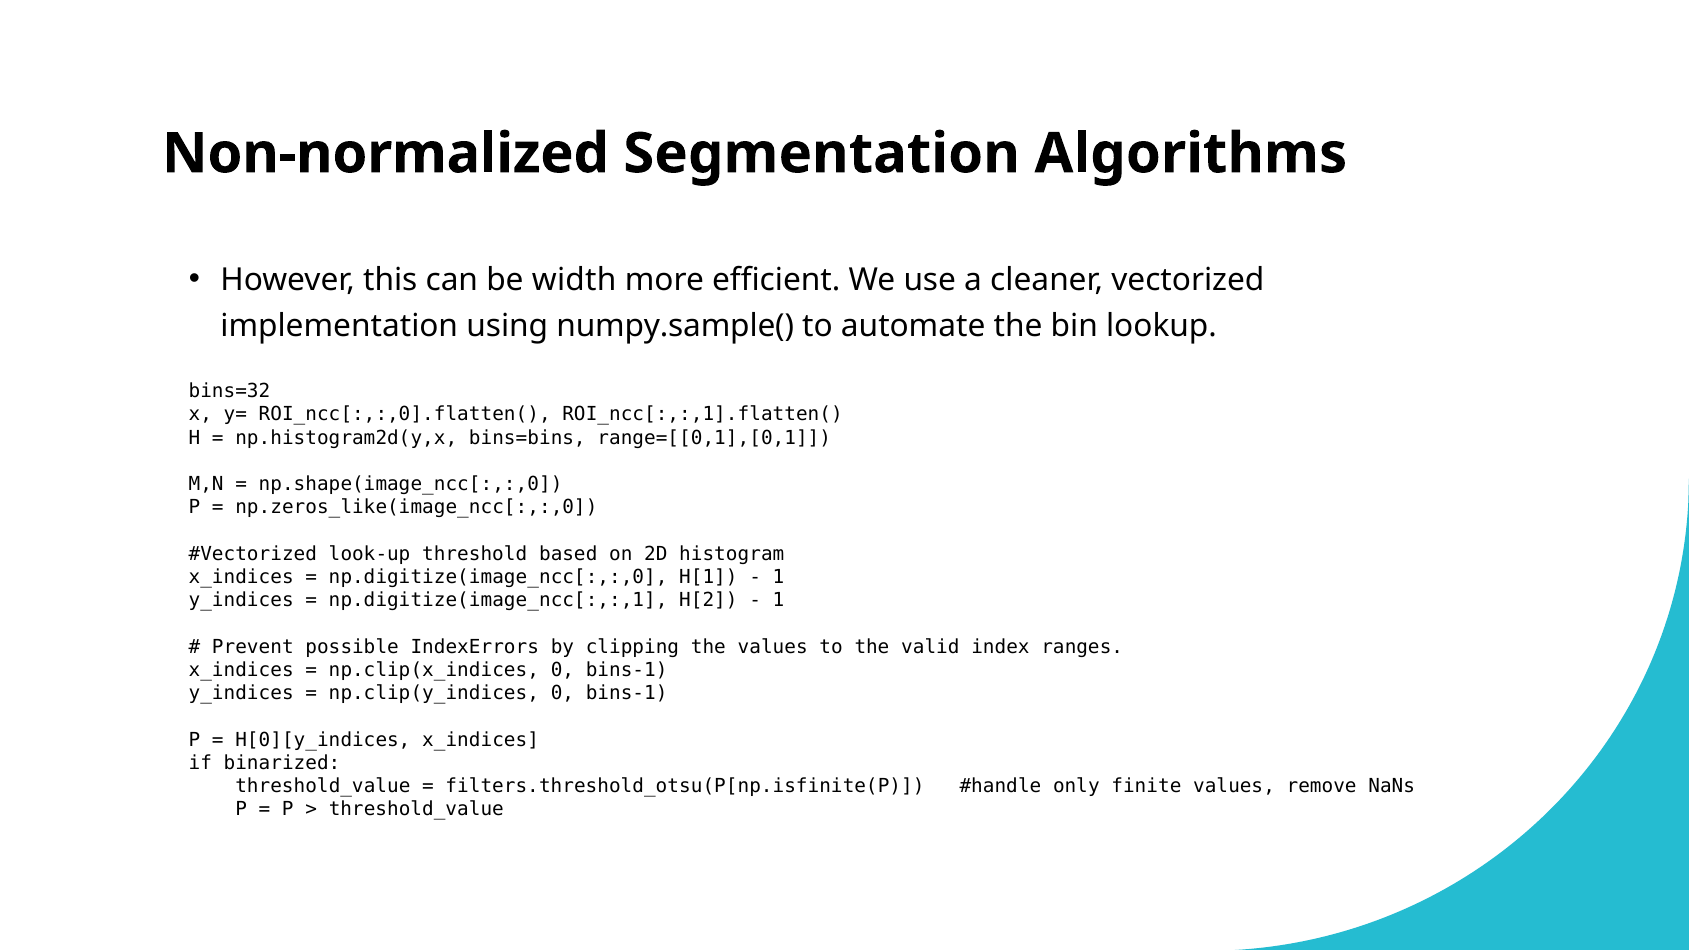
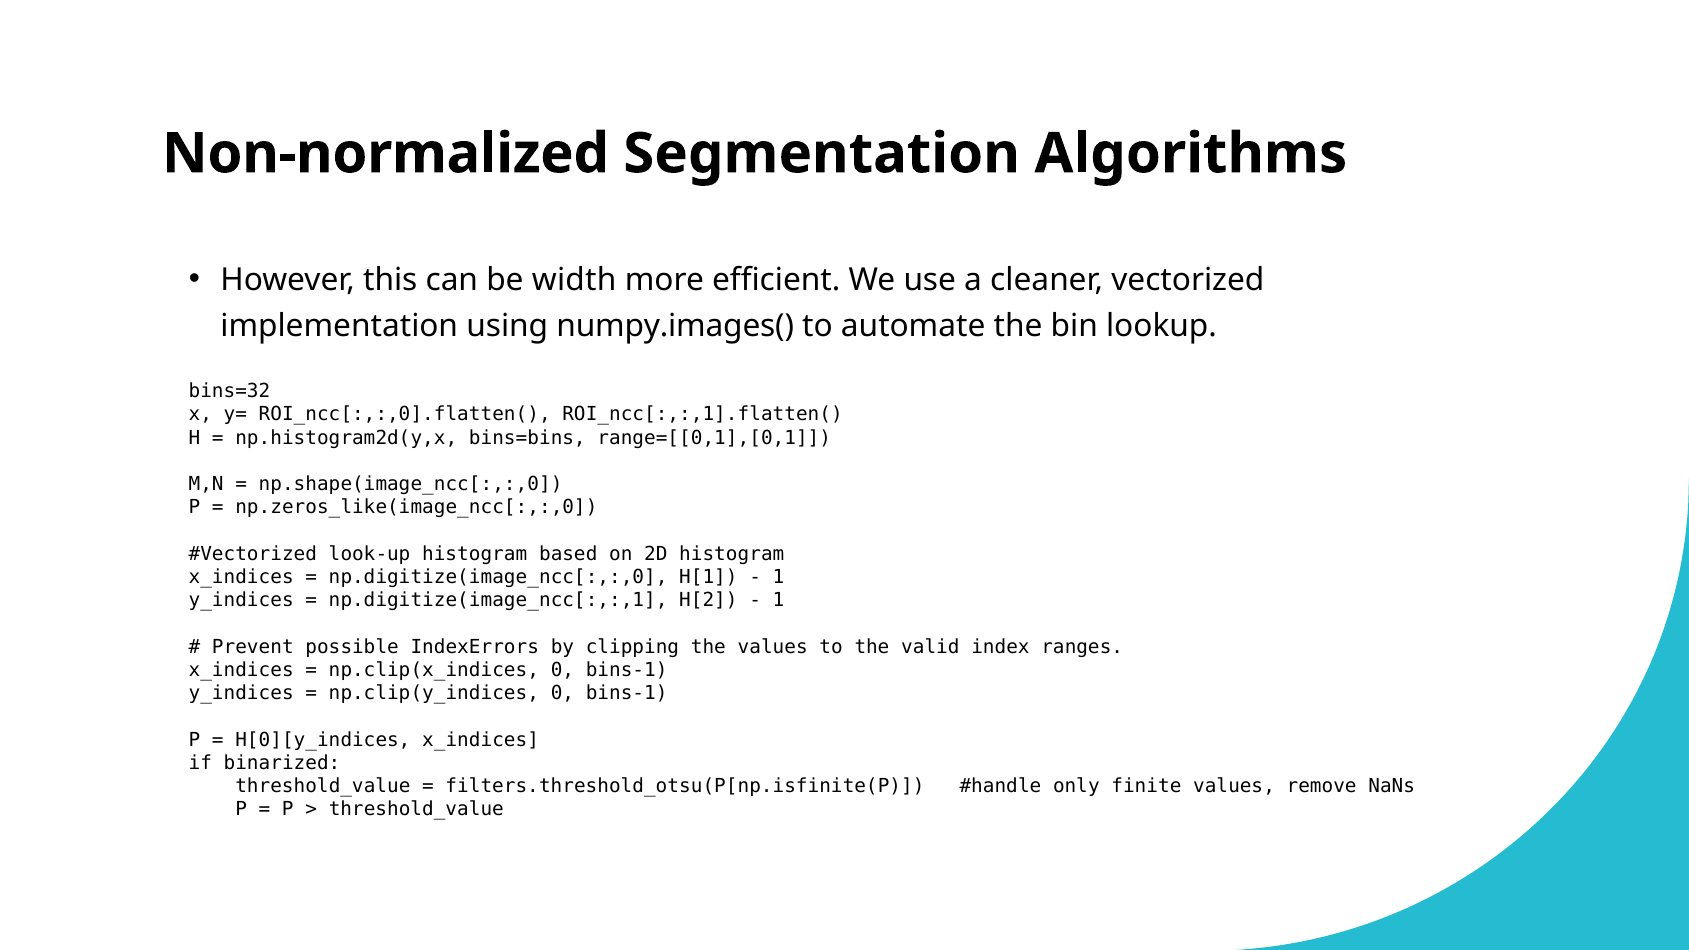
numpy.sample(: numpy.sample( -> numpy.images( (675, 326)
look-up threshold: threshold -> histogram (475, 554)
